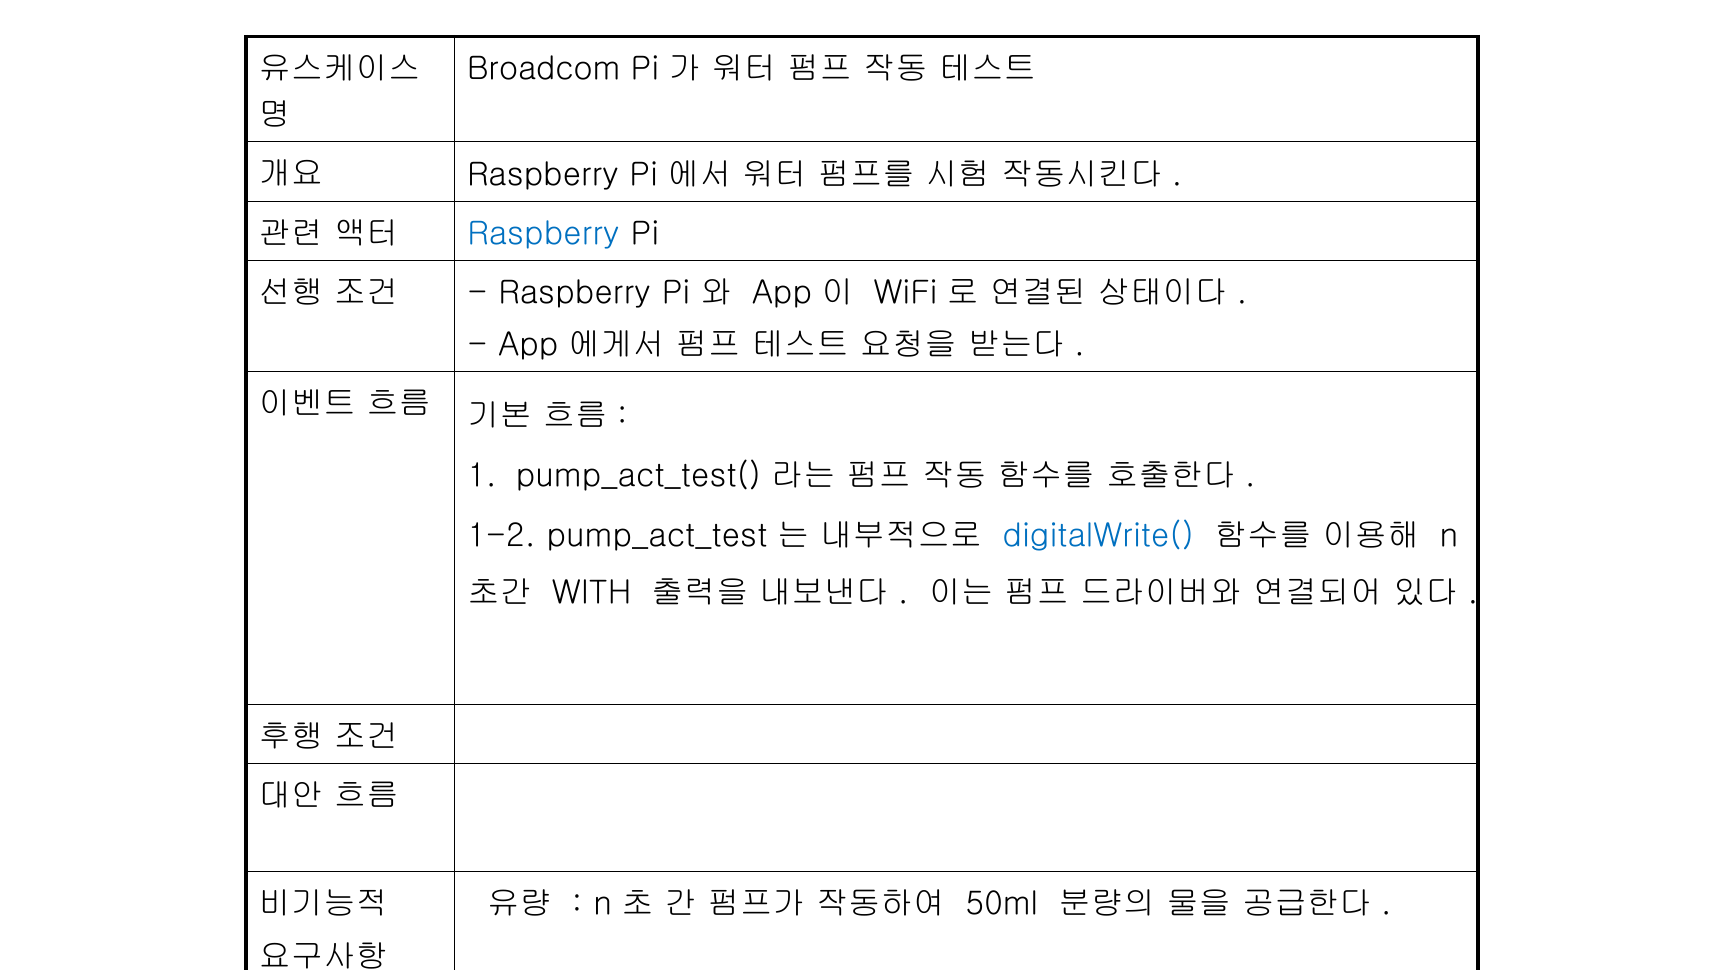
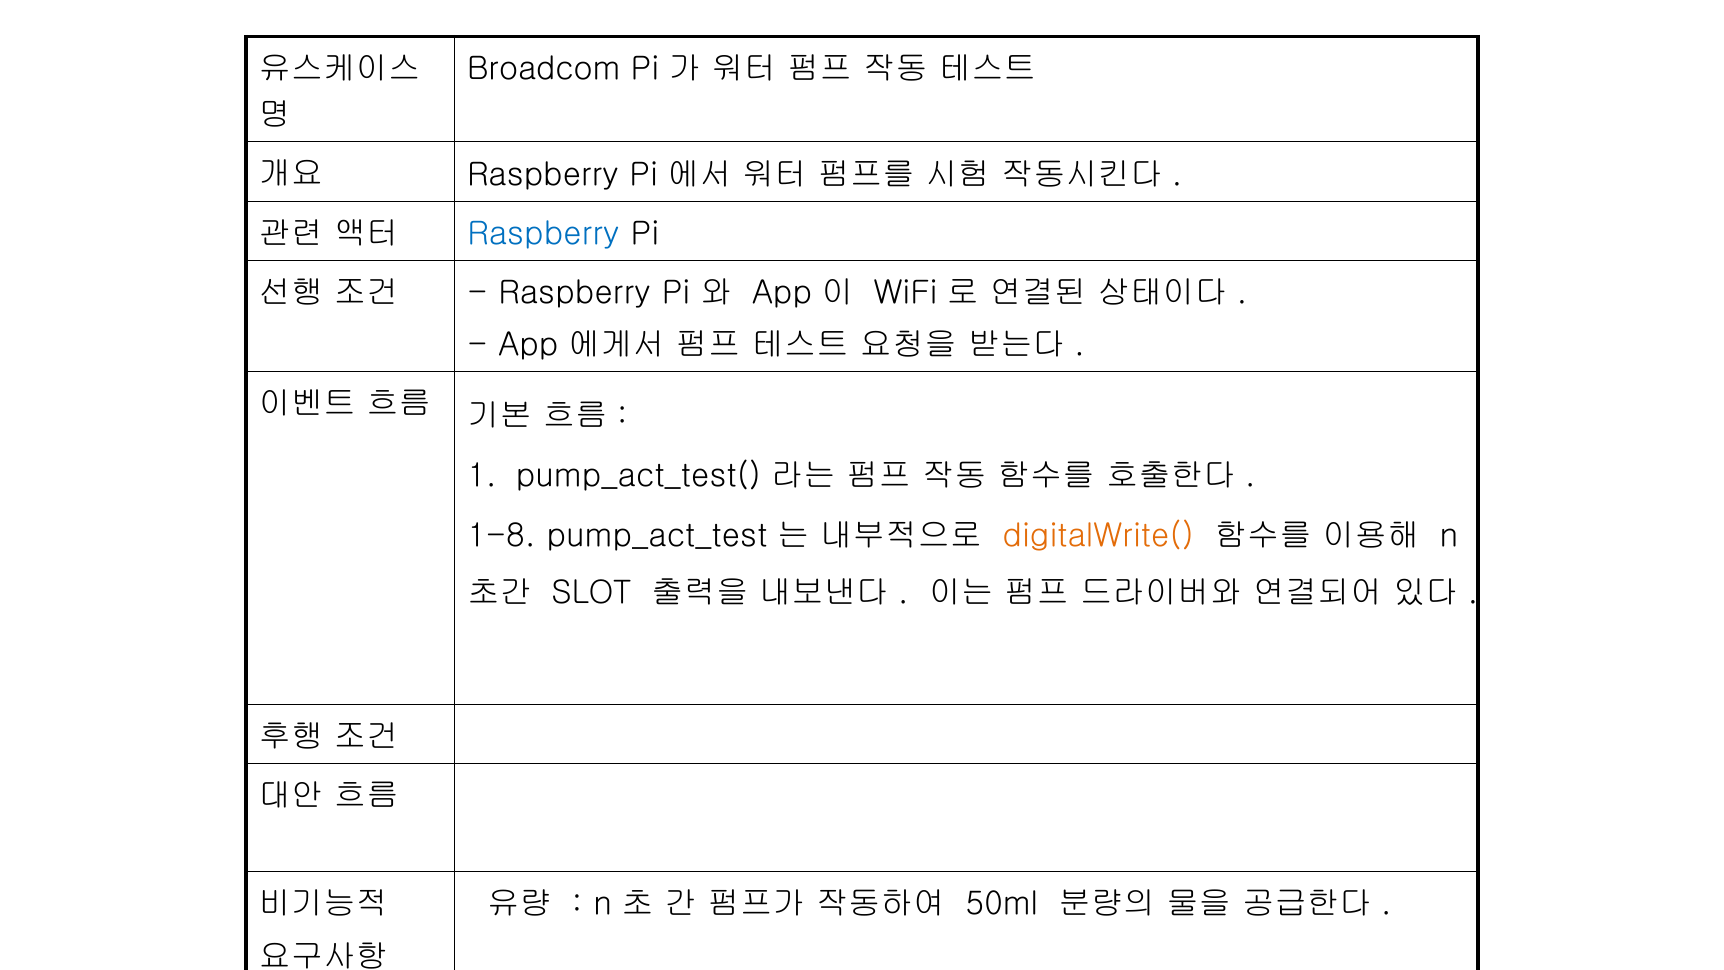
1-2: 1-2 -> 1-8 (501, 536)
digitalWrite( colour: blue -> orange (1098, 536)
WITH: WITH -> SLOT (592, 593)
